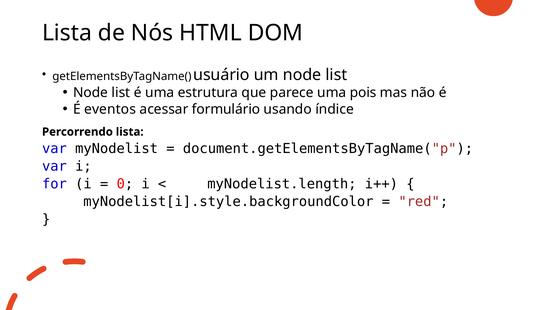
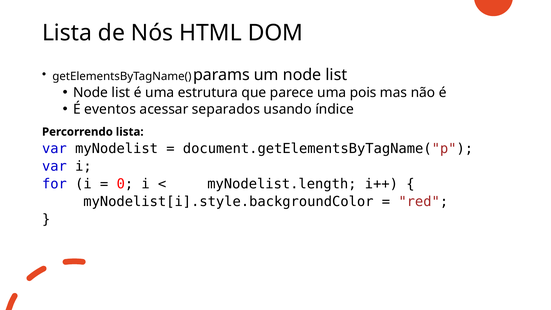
usuário: usuário -> params (221, 75)
formulário: formulário -> separados (226, 109)
